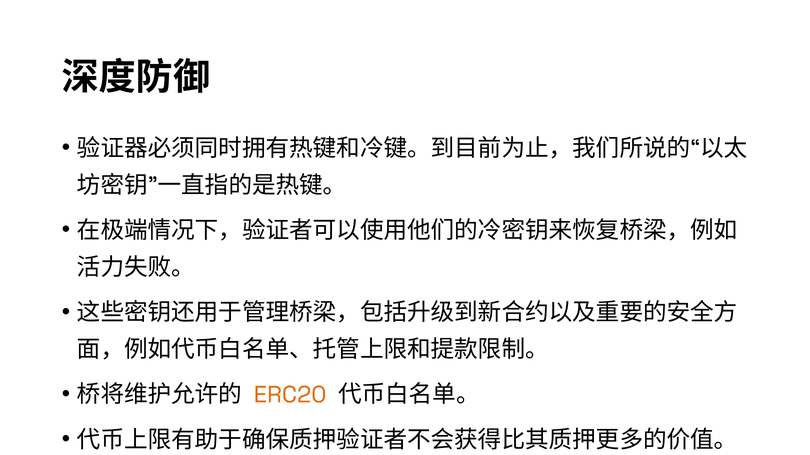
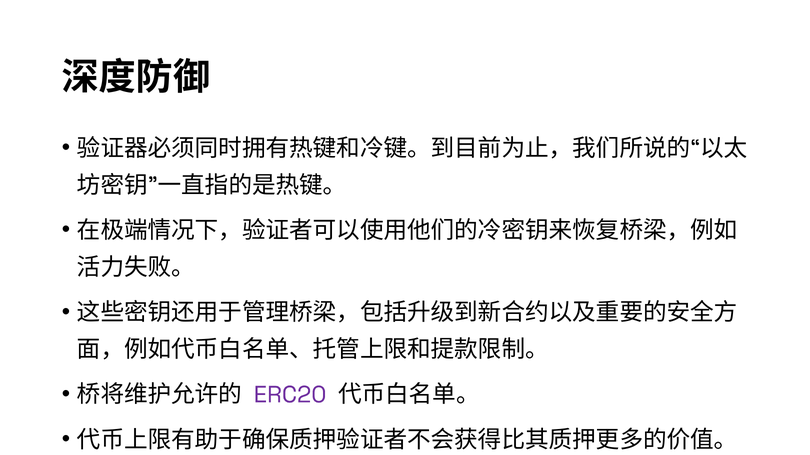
ERC20 colour: orange -> purple (290, 395)
